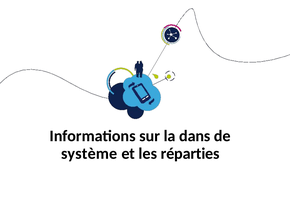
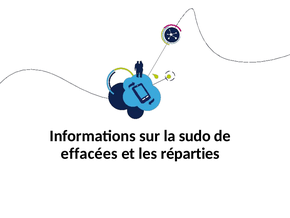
dans: dans -> sudo (195, 136)
système: système -> effacées (89, 153)
